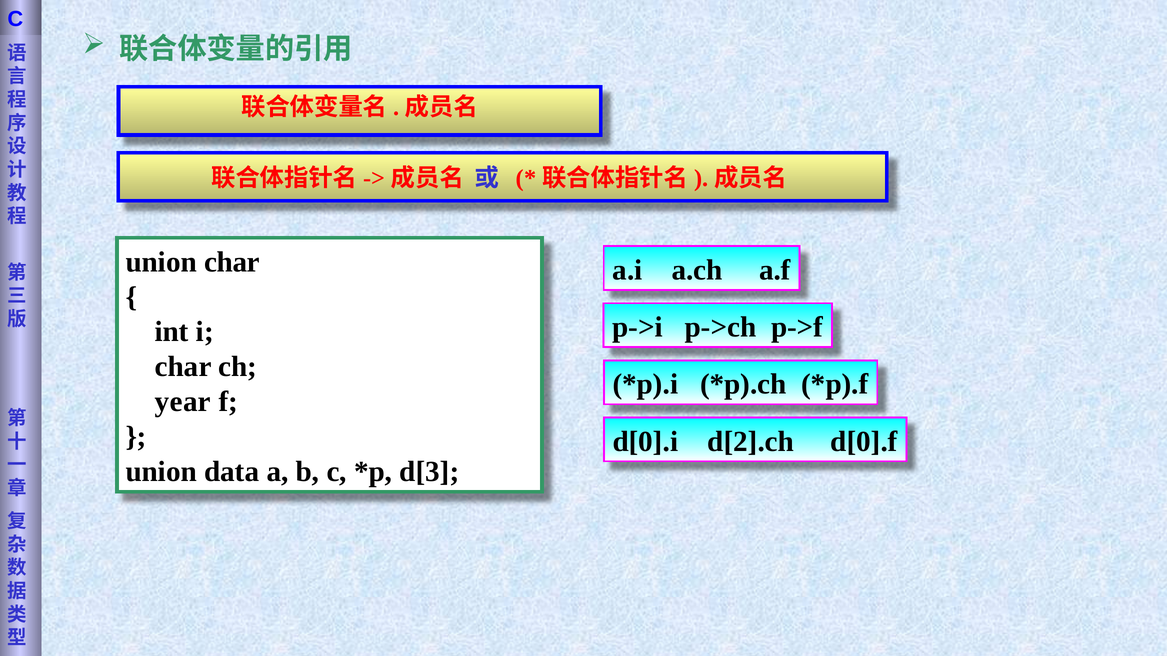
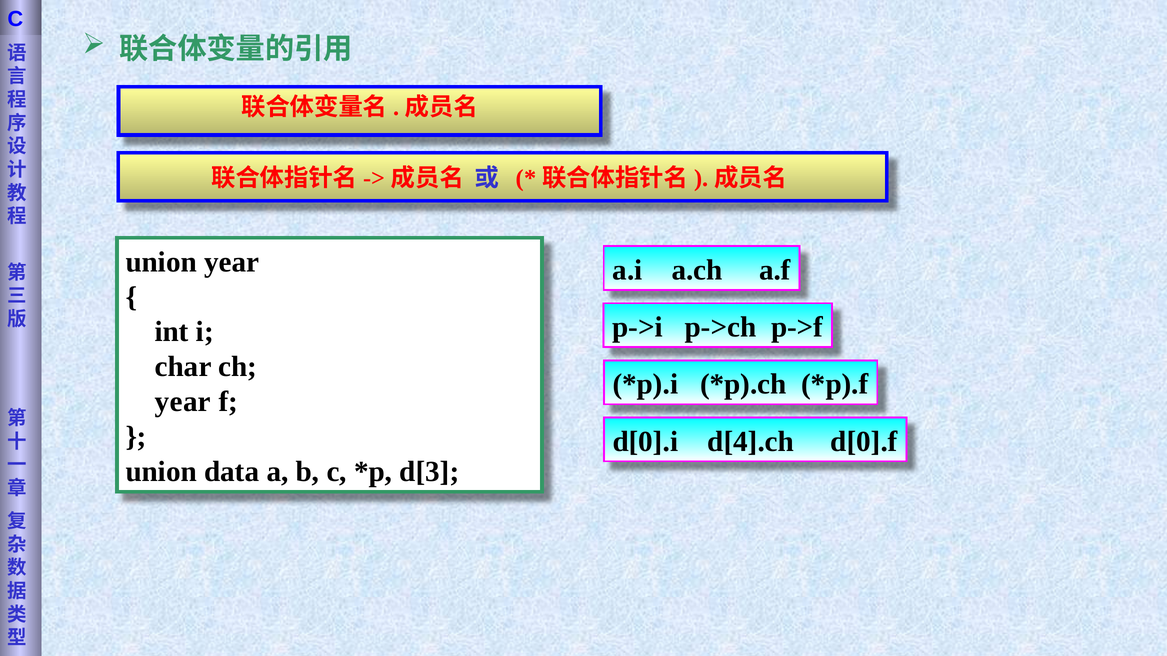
union char: char -> year (232, 262)
d[2].ch: d[2].ch -> d[4].ch (751, 442)
